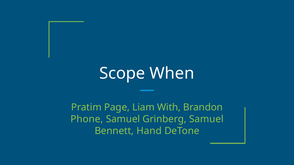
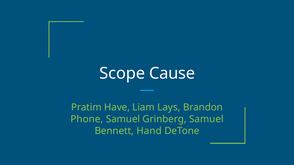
When: When -> Cause (172, 73)
Page: Page -> Have (117, 108)
With: With -> Lays (169, 108)
